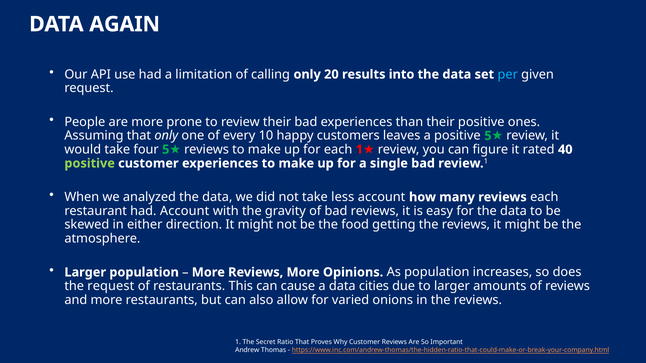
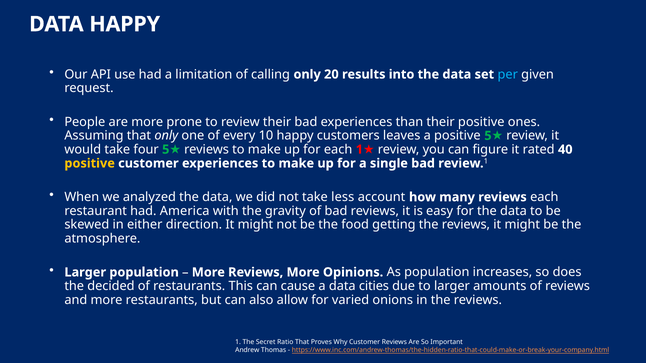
DATA AGAIN: AGAIN -> HAPPY (125, 24)
positive colour: light green -> yellow (90, 163)
had Account: Account -> America (185, 211)
the request: request -> decided (111, 286)
